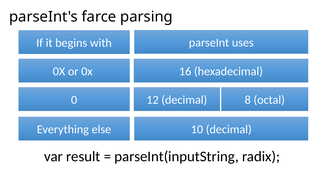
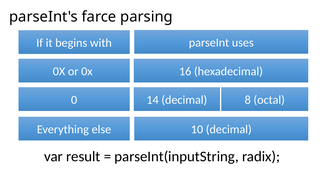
12: 12 -> 14 (153, 100)
